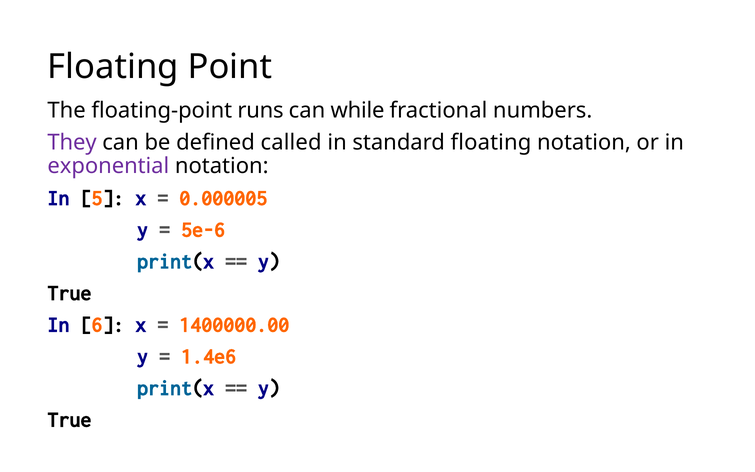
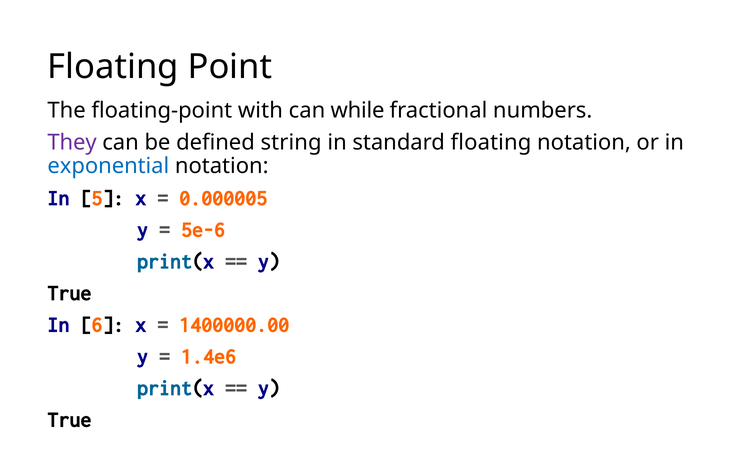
runs: runs -> with (260, 111)
called: called -> string (291, 142)
exponential colour: purple -> blue (108, 166)
